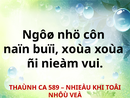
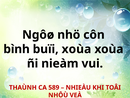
naïn: naïn -> bình (17, 49)
